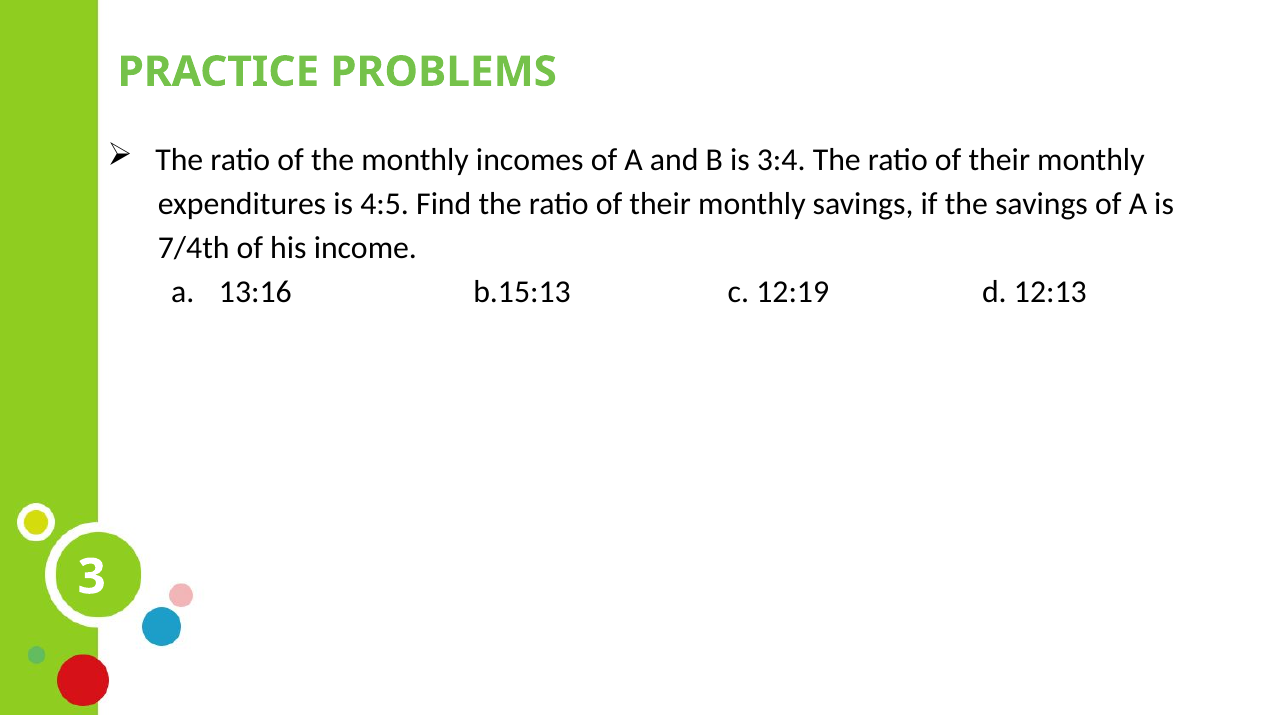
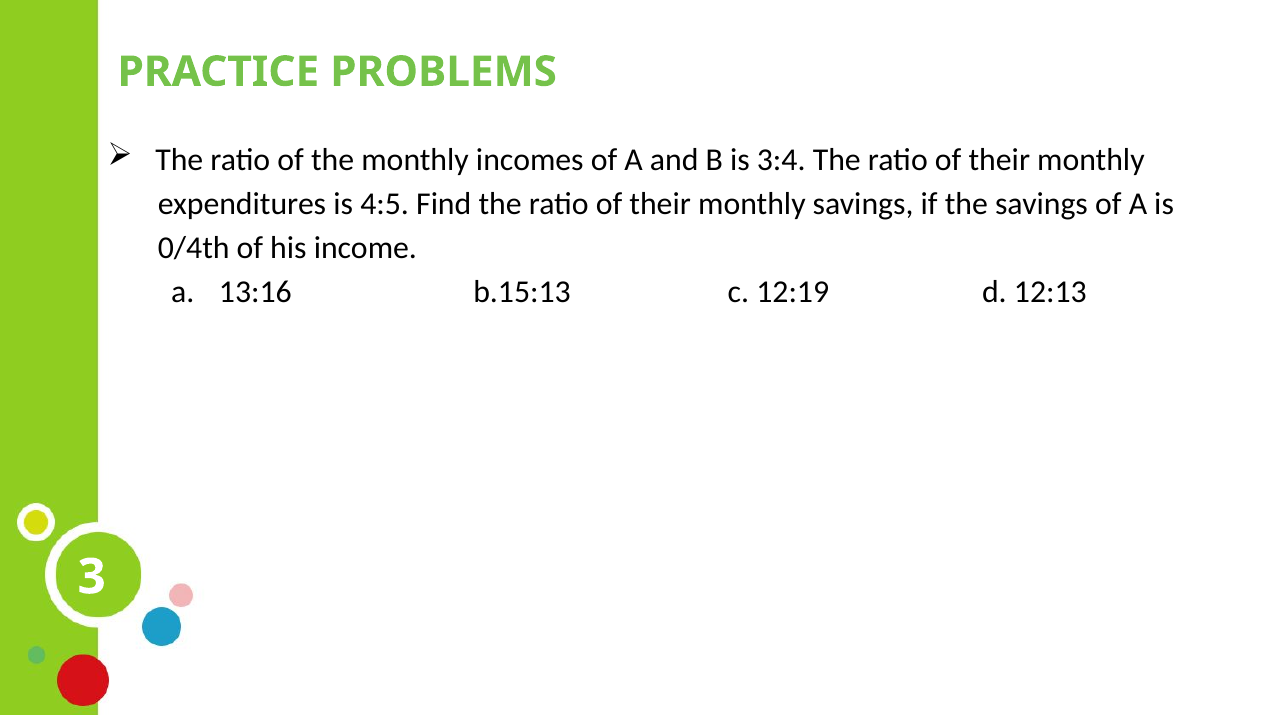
7/4th: 7/4th -> 0/4th (194, 248)
